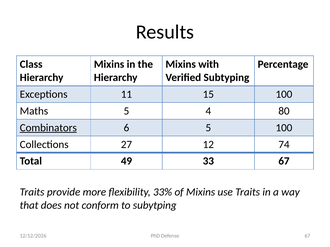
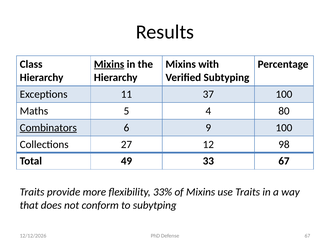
Mixins underline: none -> present (109, 64)
15: 15 -> 37 (208, 94)
6 5: 5 -> 9 (208, 128)
74: 74 -> 98 (284, 145)
